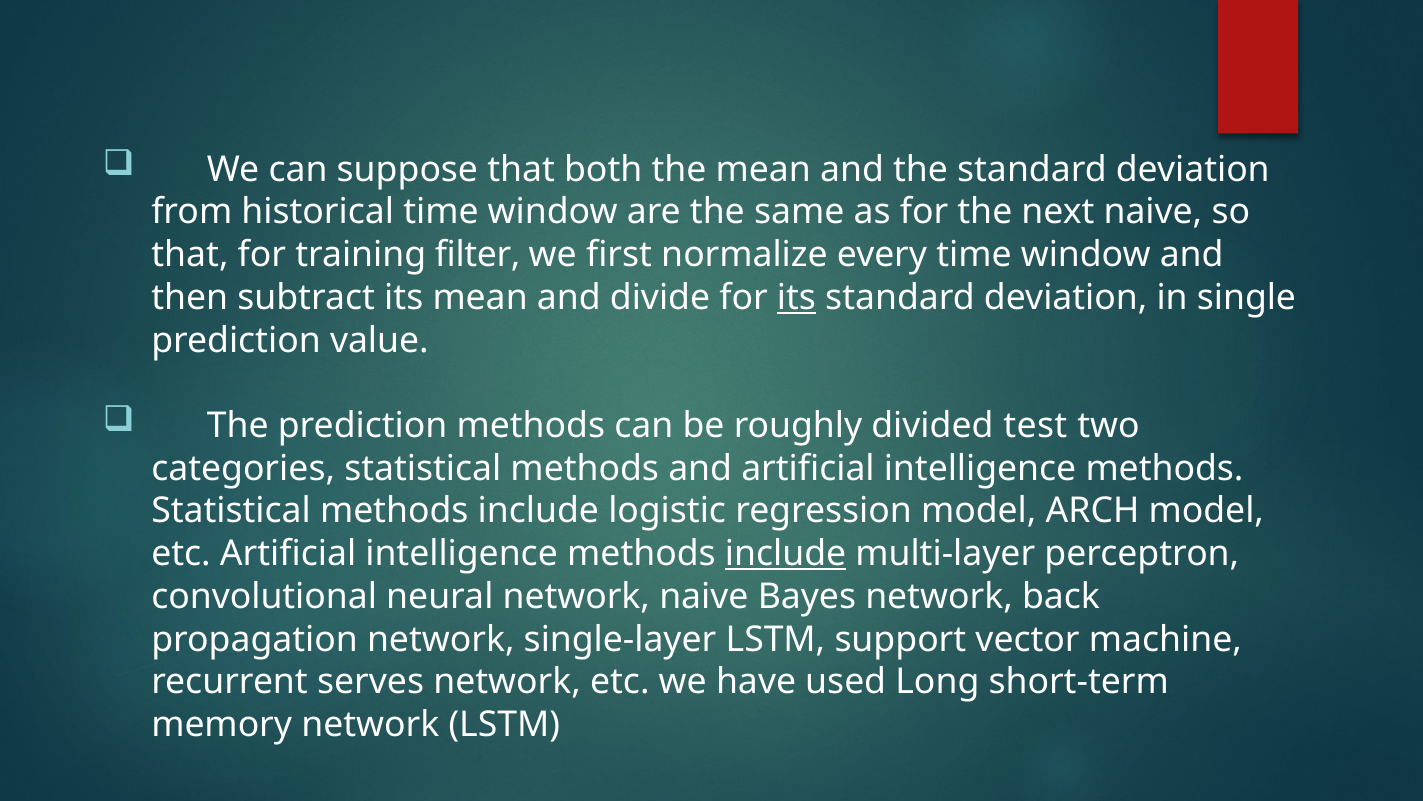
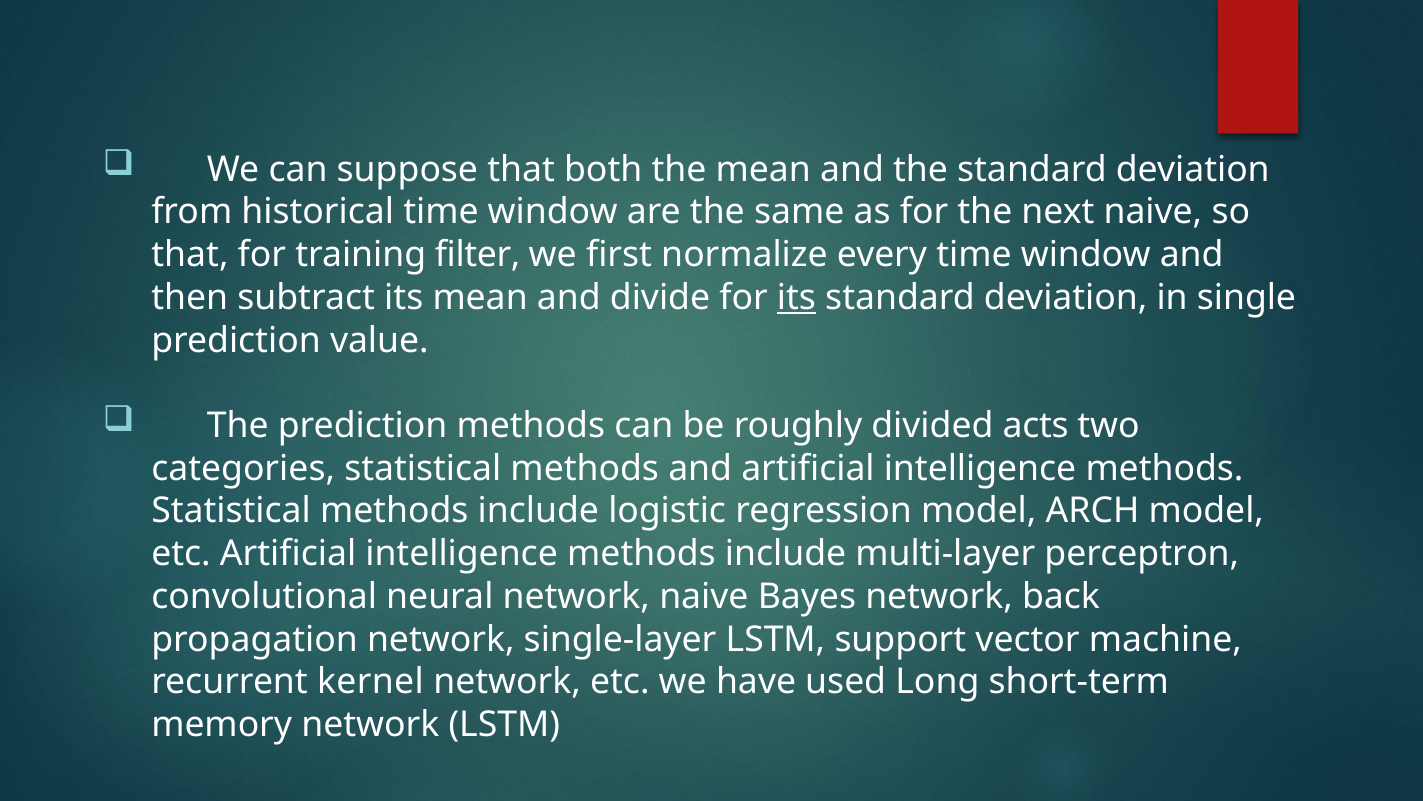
test: test -> acts (1036, 425)
include underline: present -> none (786, 553)
serves: serves -> kernel (370, 682)
